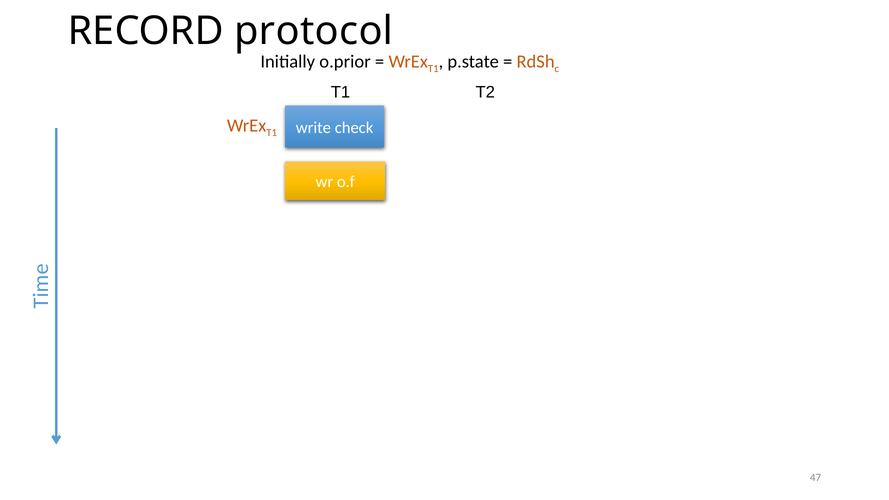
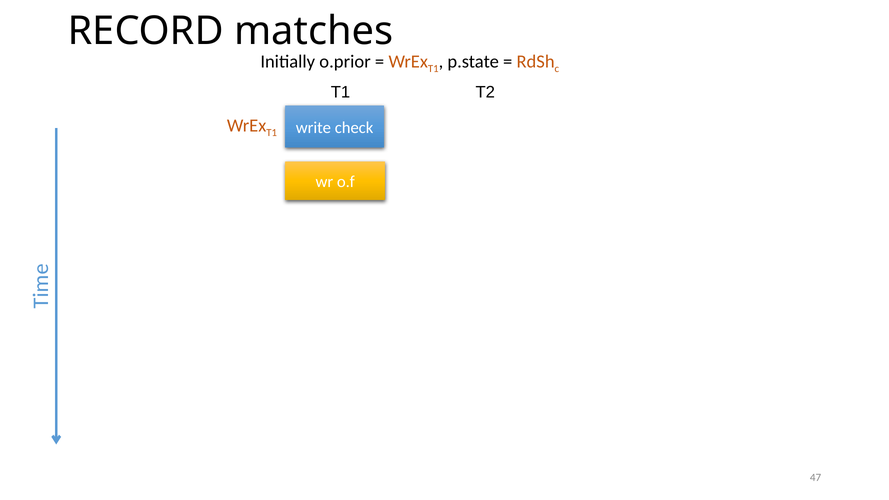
protocol: protocol -> matches (314, 31)
